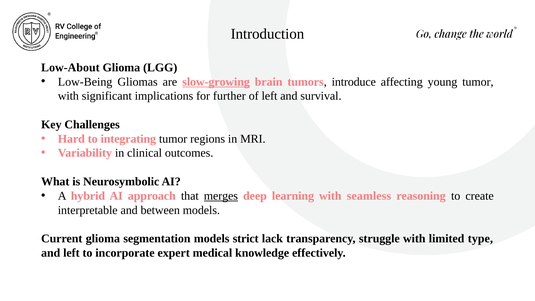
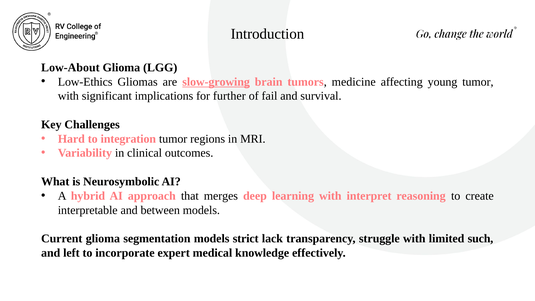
Low-Being: Low-Being -> Low-Ethics (85, 82)
introduce: introduce -> medicine (354, 82)
of left: left -> fail (270, 96)
integrating: integrating -> integration (128, 139)
merges underline: present -> none (221, 196)
seamless: seamless -> interpret (369, 196)
type: type -> such (480, 239)
